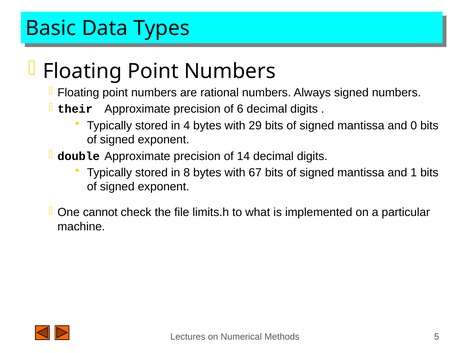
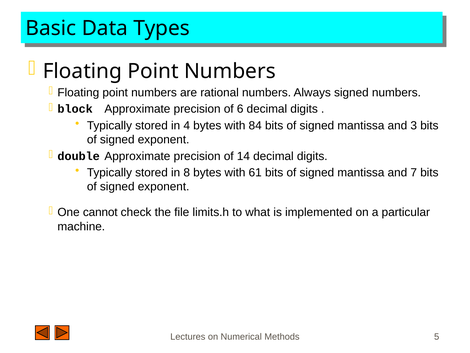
their: their -> block (75, 109)
29: 29 -> 84 (255, 125)
0: 0 -> 3 (414, 125)
67: 67 -> 61 (255, 172)
1: 1 -> 7 (414, 172)
